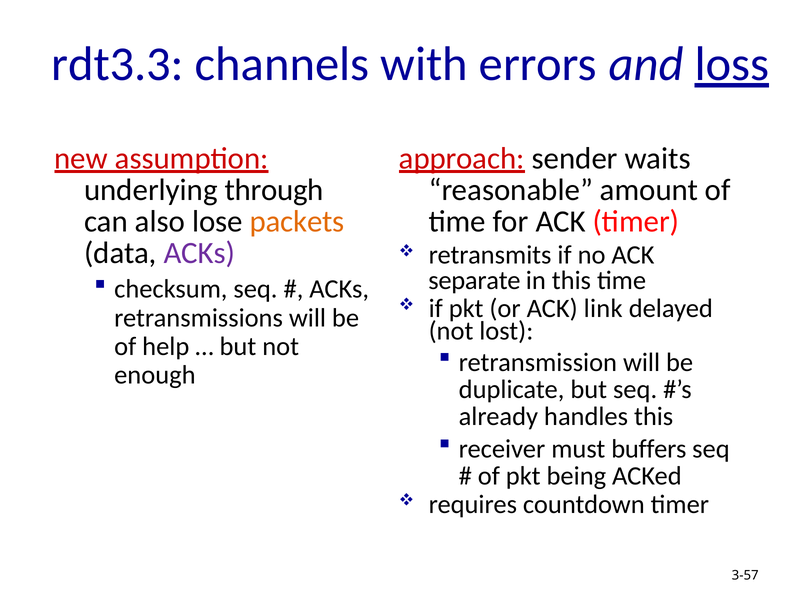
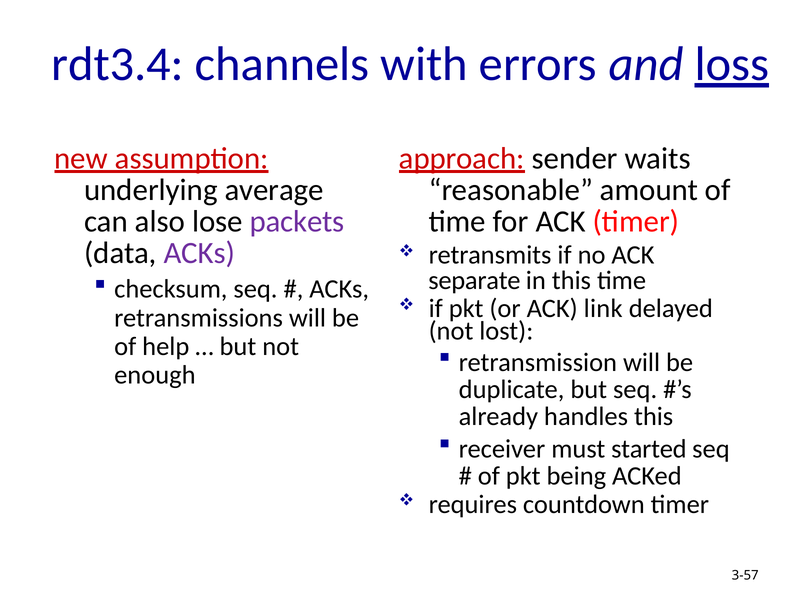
rdt3.3: rdt3.3 -> rdt3.4 (118, 64)
through: through -> average (274, 190)
packets colour: orange -> purple (297, 221)
buffers: buffers -> started (649, 448)
